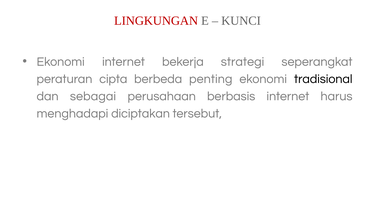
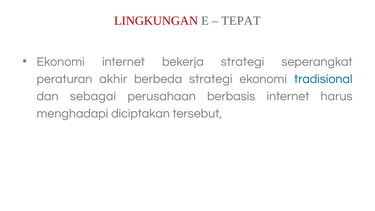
KUNCI: KUNCI -> TEPAT (241, 21)
cipta: cipta -> akhir (113, 79)
berbeda penting: penting -> strategi (211, 79)
tradisional colour: black -> blue (323, 79)
